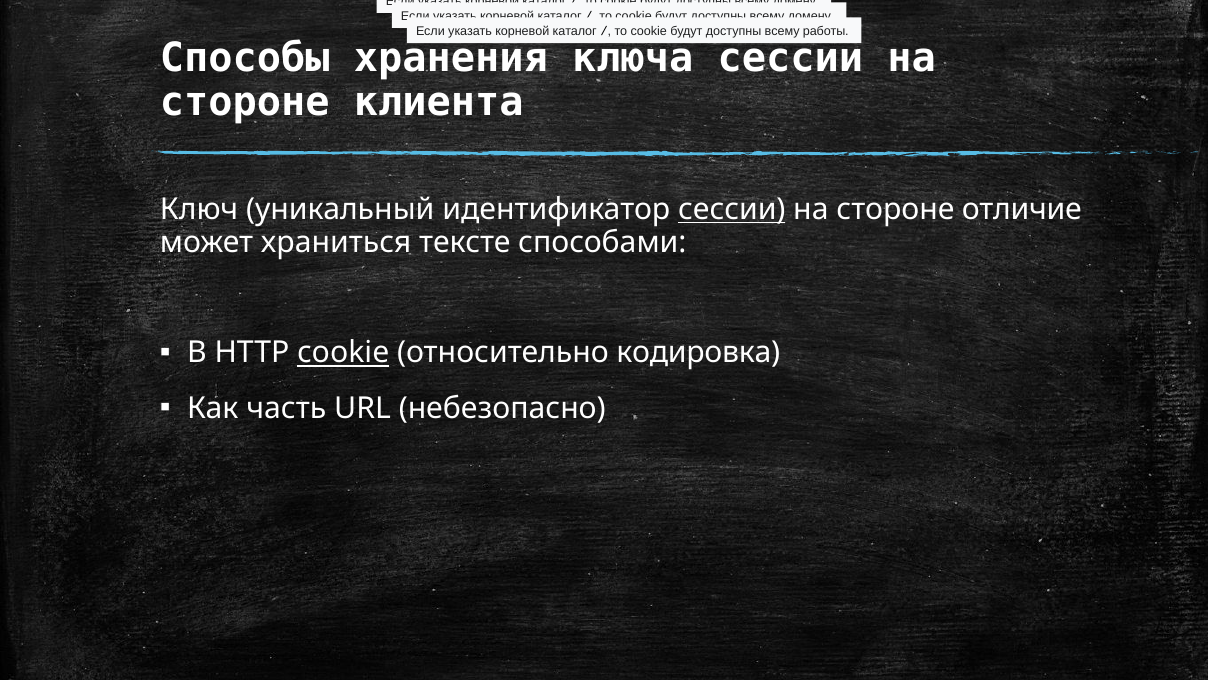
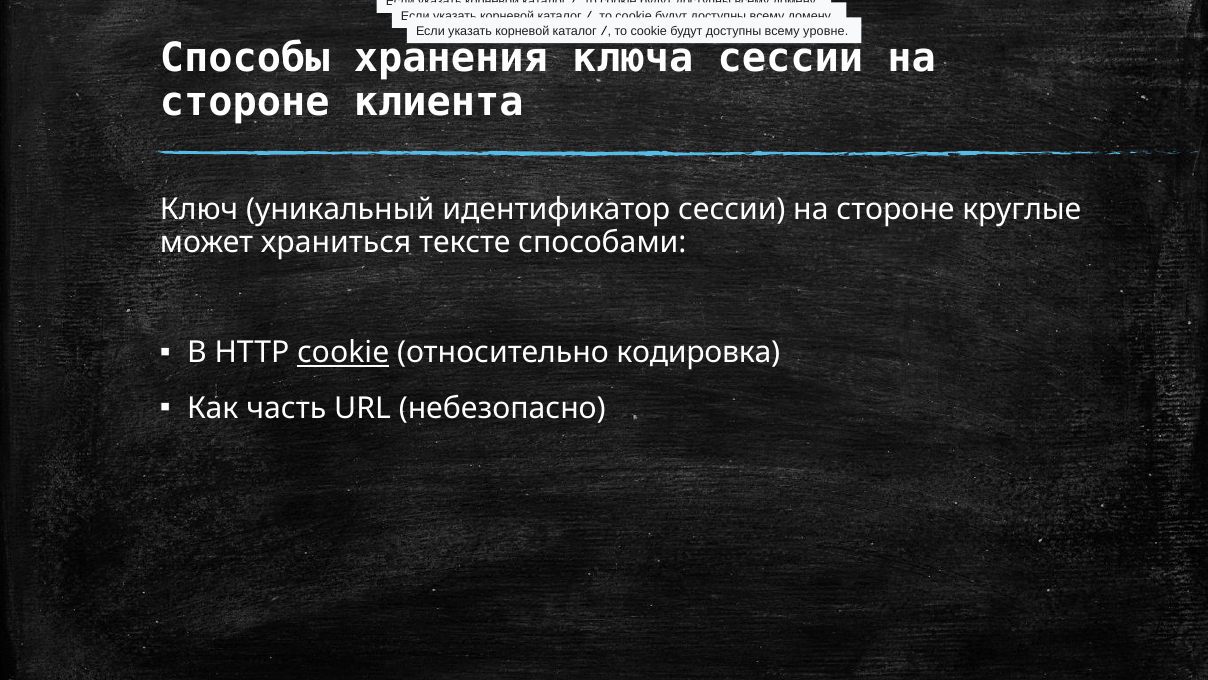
работы: работы -> уровне (826, 32)
сессии underline: present -> none (732, 209)
отличие: отличие -> круглые (1022, 209)
